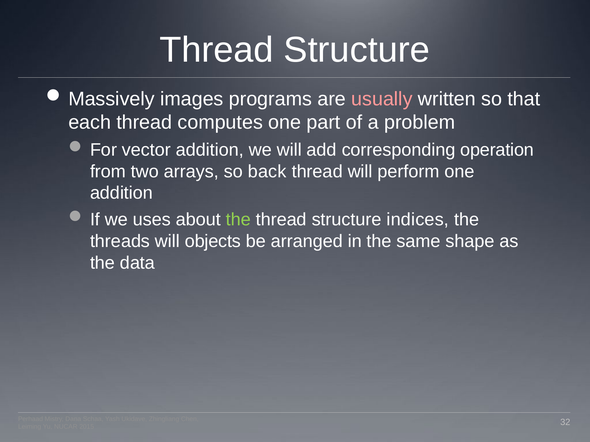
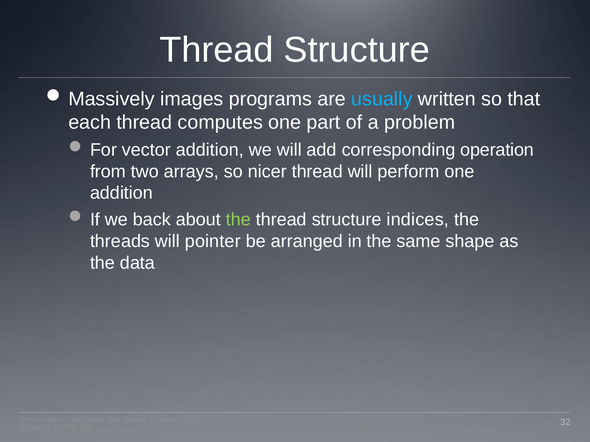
usually colour: pink -> light blue (382, 99)
back: back -> nicer (267, 172)
uses: uses -> back (152, 220)
objects: objects -> pointer (213, 241)
